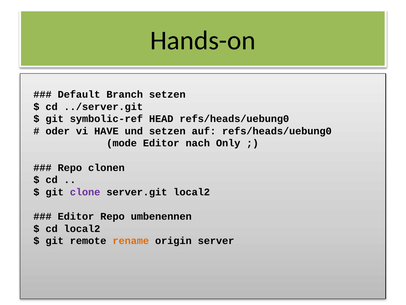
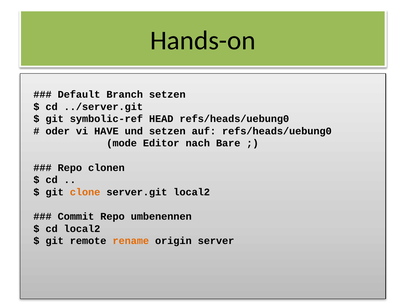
Only: Only -> Bare (228, 143)
clone colour: purple -> orange (85, 192)
Editor: Editor -> Commit (76, 216)
